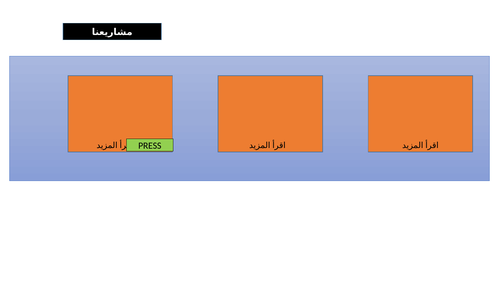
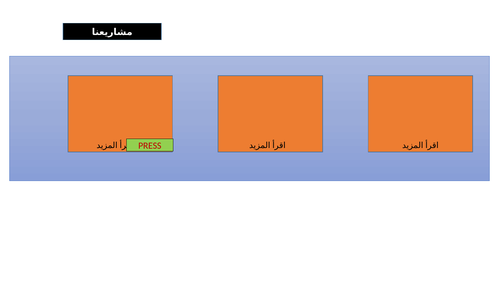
PRESS colour: black -> red (150, 146)
